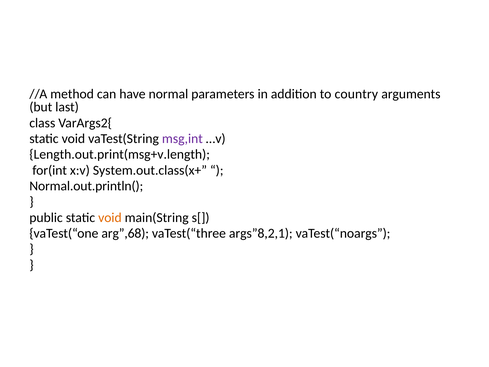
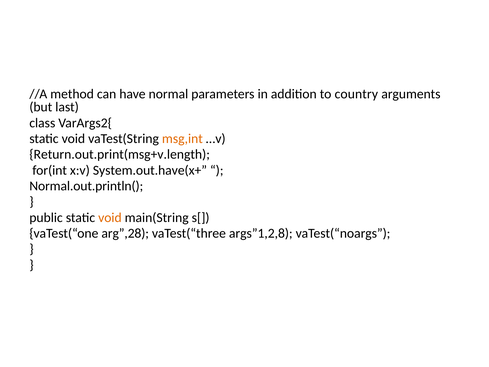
msg,int colour: purple -> orange (182, 139)
Length.out.print(msg+v.length: Length.out.print(msg+v.length -> Return.out.print(msg+v.length (120, 154)
System.out.class(x+: System.out.class(x+ -> System.out.have(x+ (150, 170)
arg”,68: arg”,68 -> arg”,28 (125, 233)
args”8,2,1: args”8,2,1 -> args”1,2,8 (261, 233)
